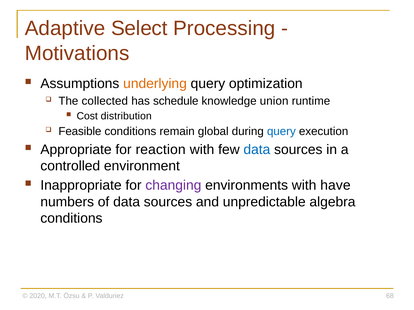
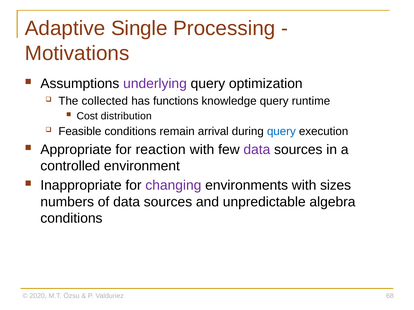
Select: Select -> Single (139, 29)
underlying colour: orange -> purple (155, 84)
schedule: schedule -> functions (176, 101)
knowledge union: union -> query (274, 101)
global: global -> arrival (213, 132)
data colour: blue -> purple (257, 150)
have: have -> sizes (336, 186)
